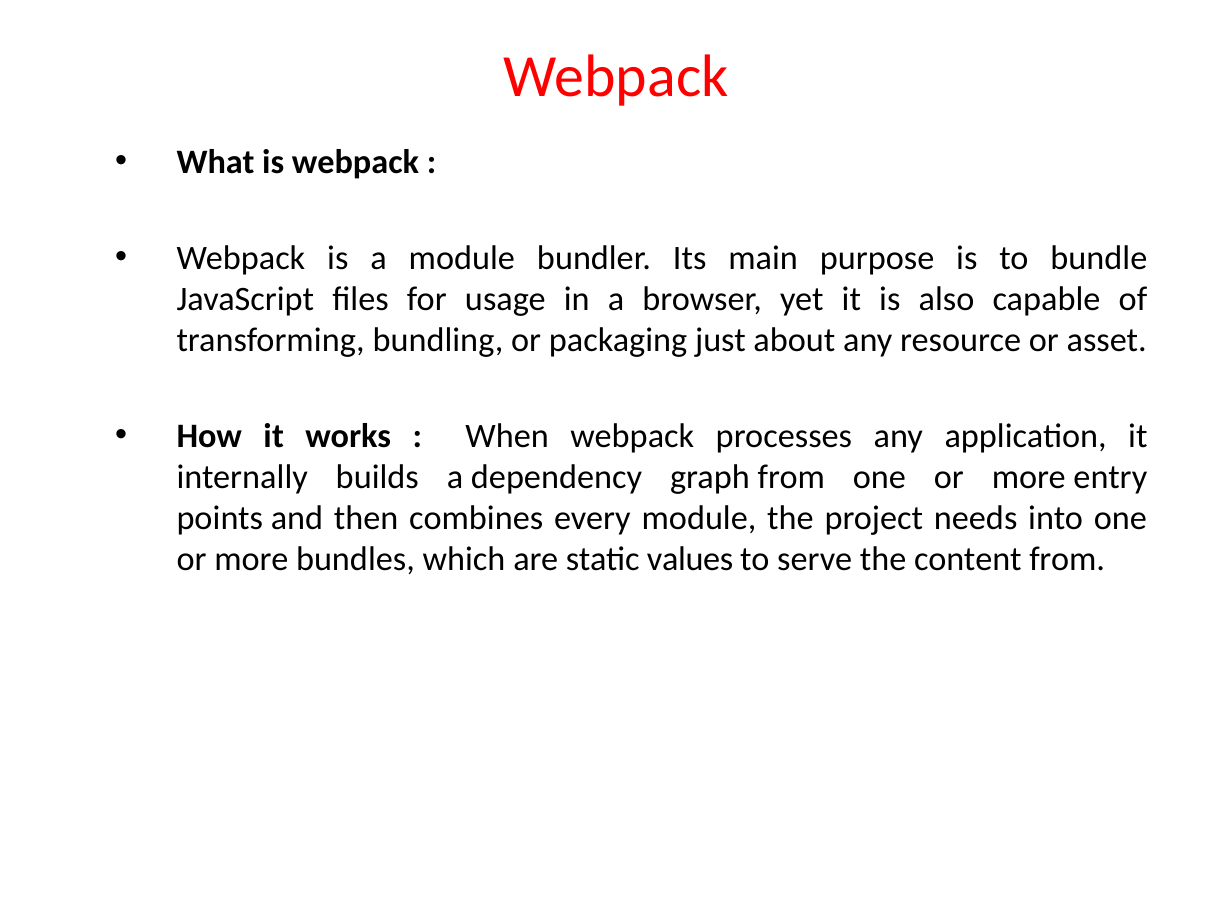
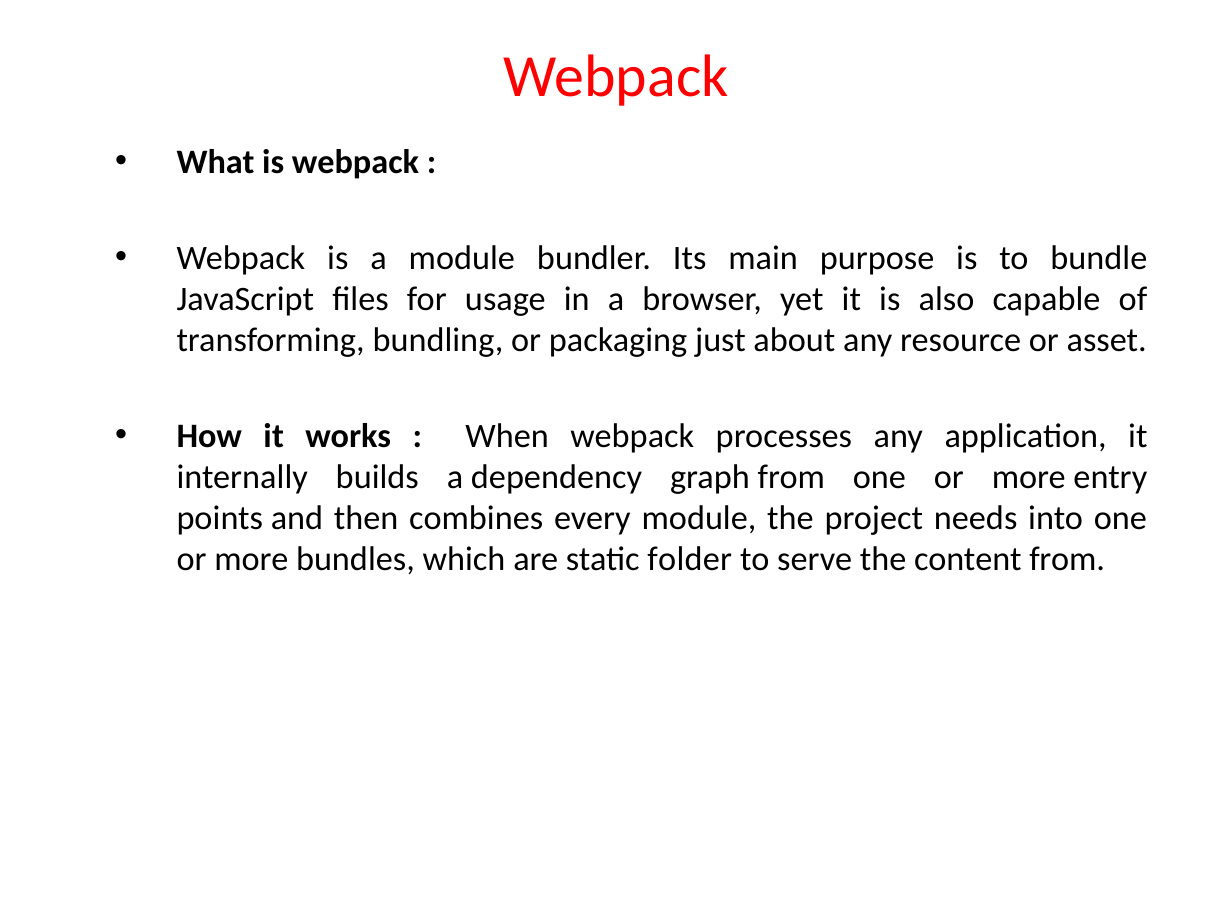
values: values -> folder (690, 560)
